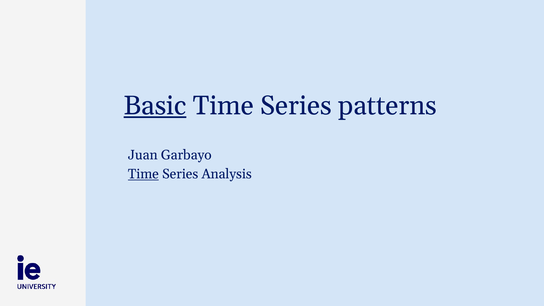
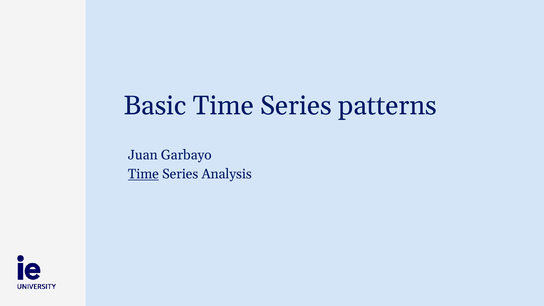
Basic underline: present -> none (155, 106)
